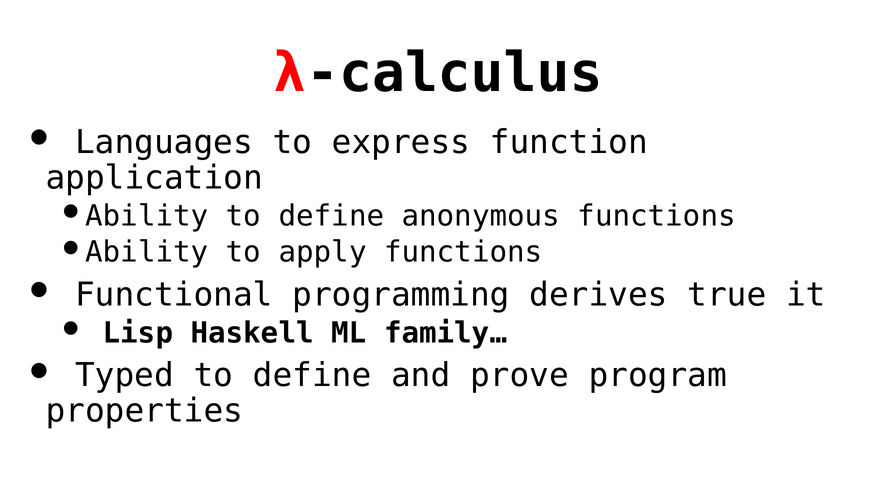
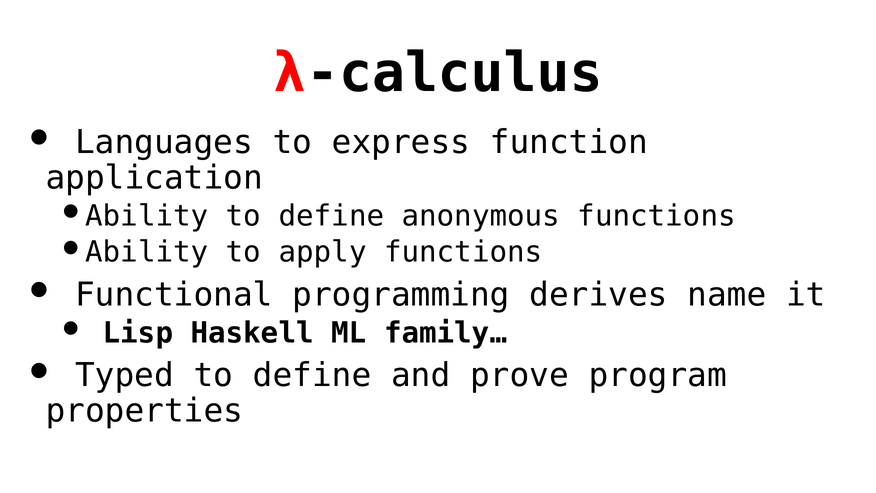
true: true -> name (727, 295)
